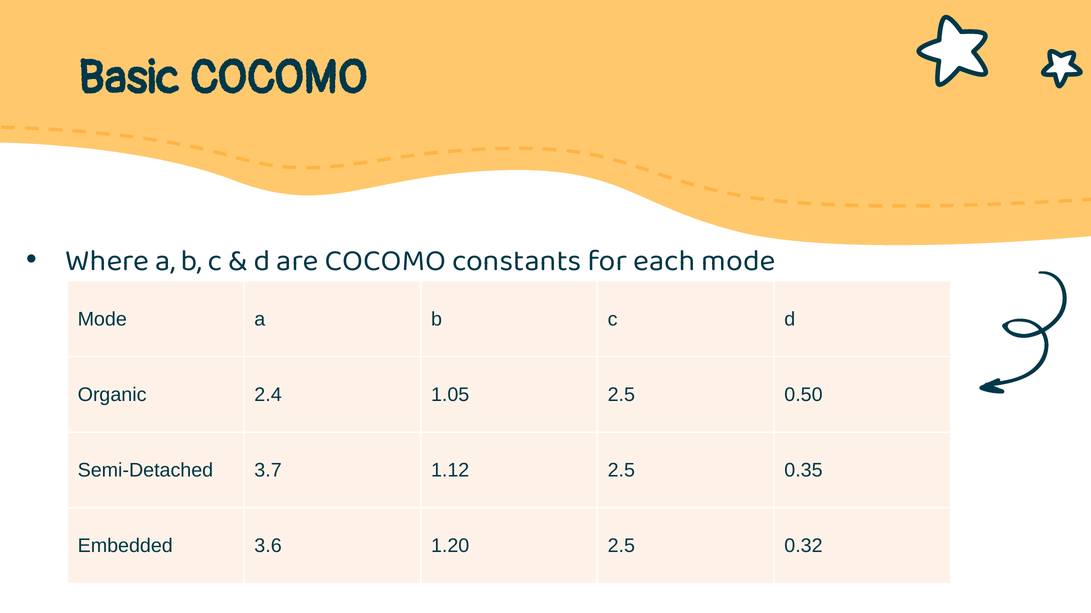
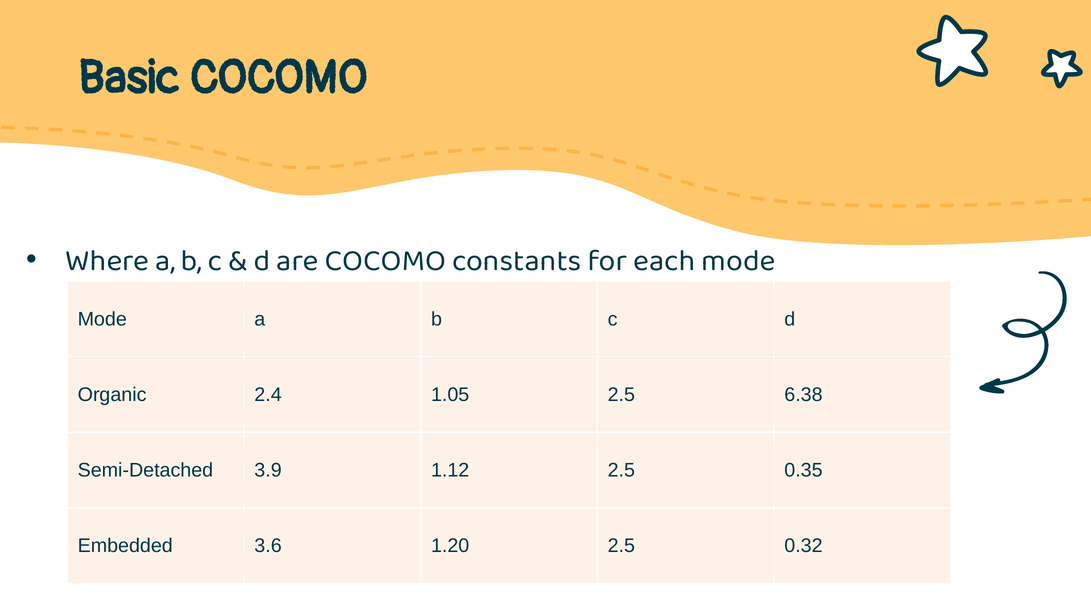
0.50: 0.50 -> 6.38 (804, 395)
3.7: 3.7 -> 3.9 (268, 471)
